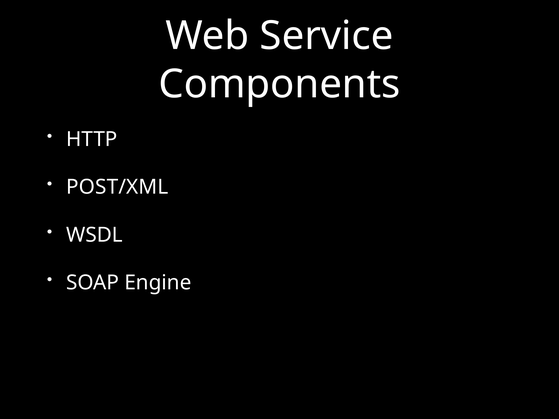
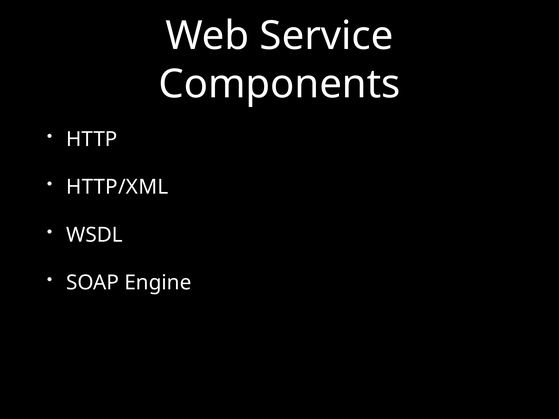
POST/XML: POST/XML -> HTTP/XML (117, 187)
